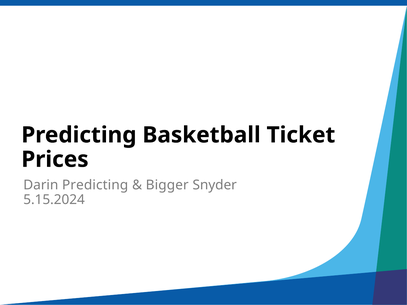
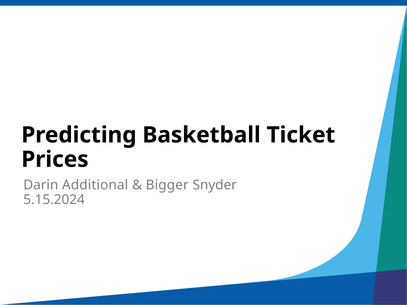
Darin Predicting: Predicting -> Additional (95, 185)
